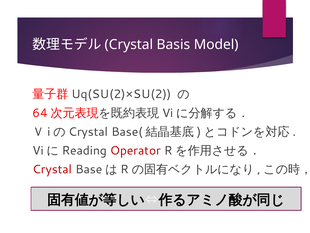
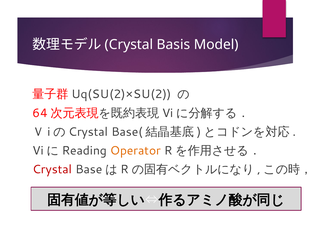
Operator colour: red -> orange (135, 150)
